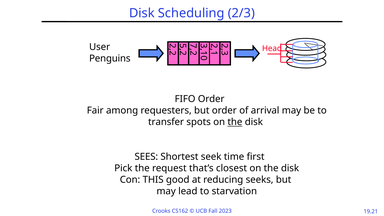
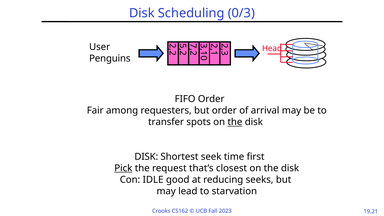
2/3: 2/3 -> 0/3 (241, 13)
SEES: SEES -> DISK (146, 157)
Pick underline: none -> present (123, 168)
THIS: THIS -> IDLE (153, 180)
